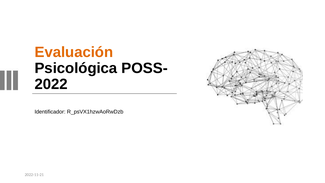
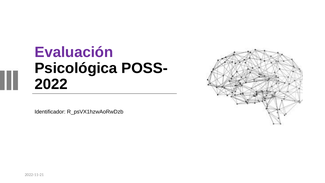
Evaluación colour: orange -> purple (74, 52)
